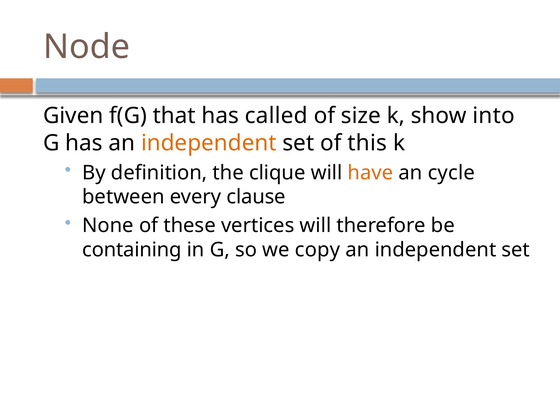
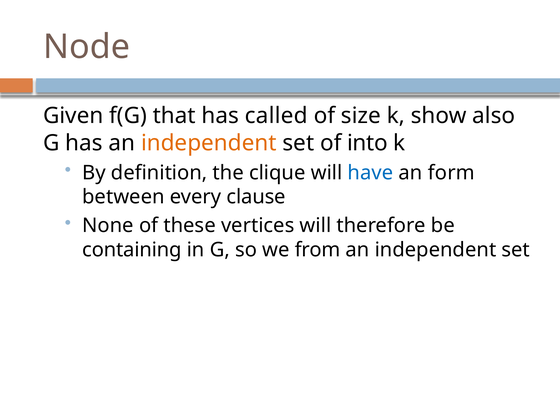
into: into -> also (494, 116)
this: this -> into (367, 143)
have colour: orange -> blue (370, 173)
cycle: cycle -> form (451, 173)
copy: copy -> from (318, 250)
